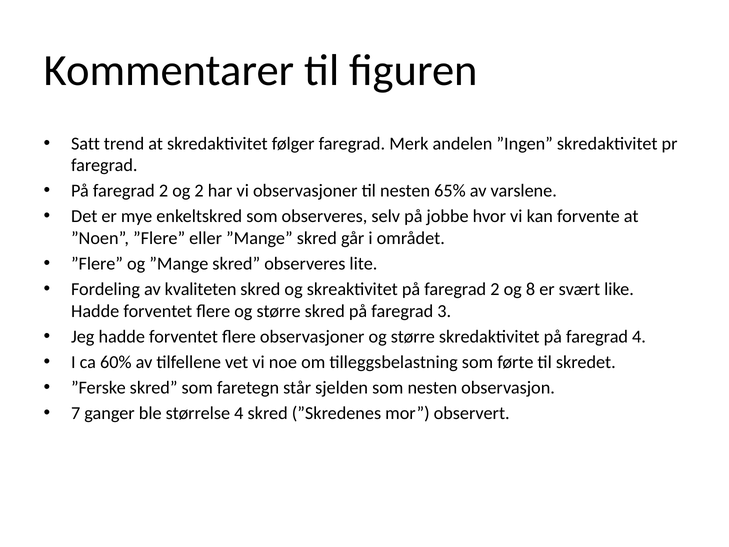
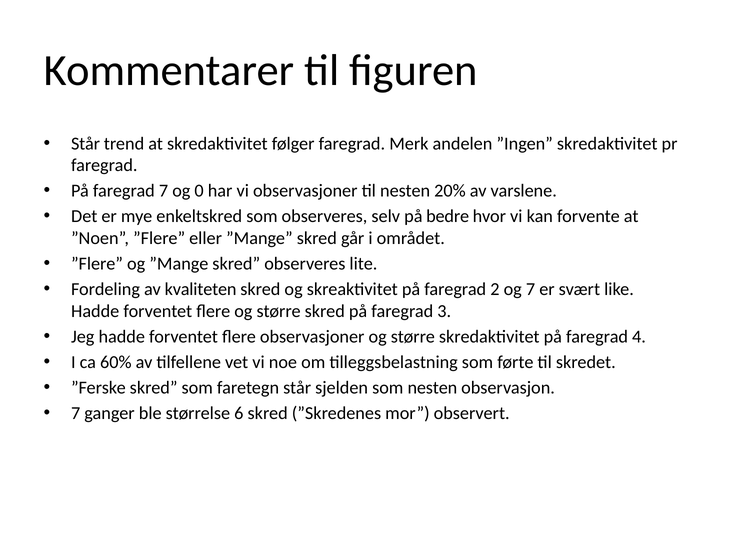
Satt: Satt -> Står (86, 143)
2: 2 -> 7 (164, 191)
og 2: 2 -> 0 (199, 191)
65%: 65% -> 20% (450, 191)
jobbe: jobbe -> bedre (448, 216)
og 8: 8 -> 7 (531, 289)
størrelse 4: 4 -> 6 (239, 413)
